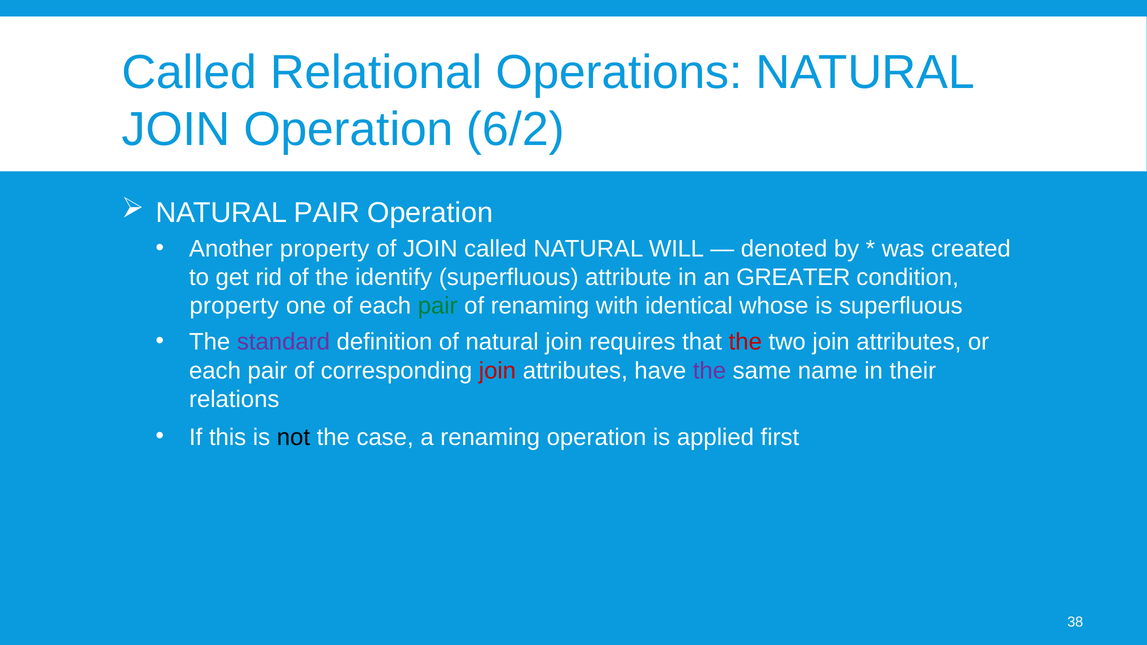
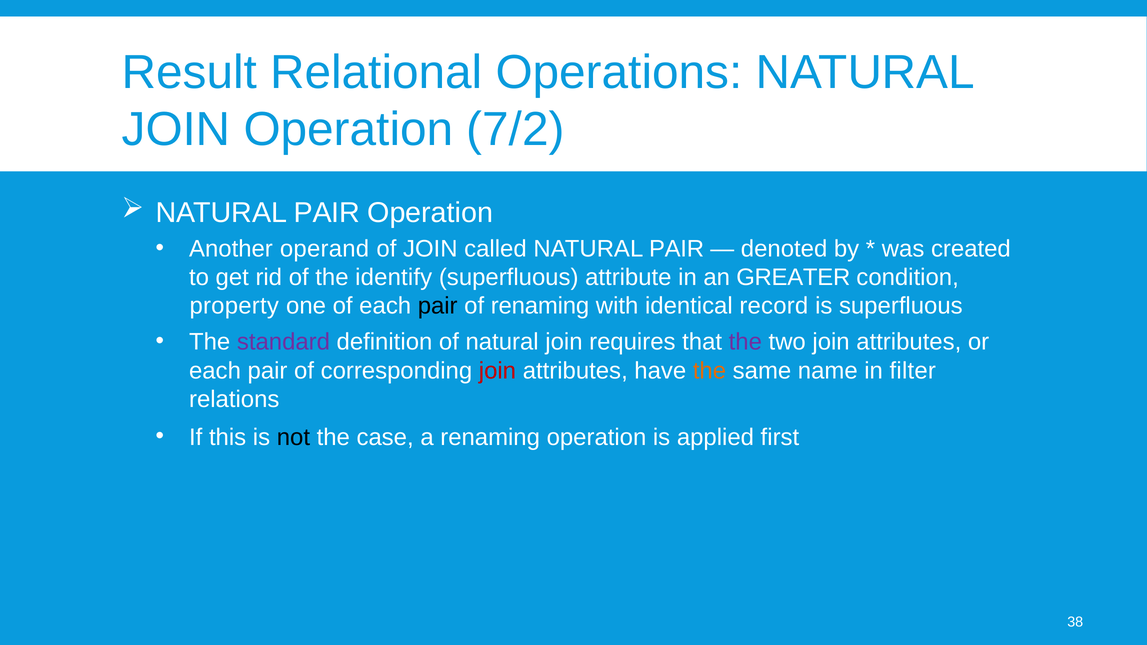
Called: Called -> Result (189, 72)
6/2: 6/2 -> 7/2 (516, 130)
Another property: property -> operand (325, 249)
called NATURAL WILL: WILL -> PAIR (677, 249)
pair colour: green -> black (438, 306)
whose: whose -> record (774, 306)
the colour: red -> purple (745, 342)
the colour: purple -> orange (709, 371)
their: their -> filter (913, 371)
